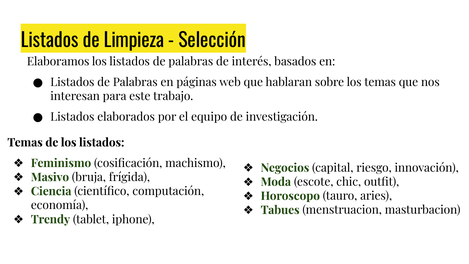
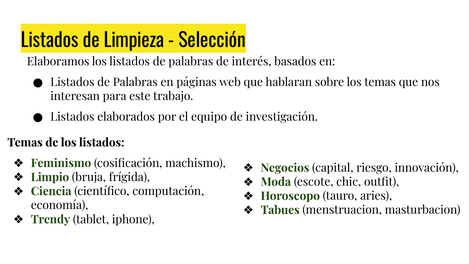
Masivo: Masivo -> Limpio (50, 177)
